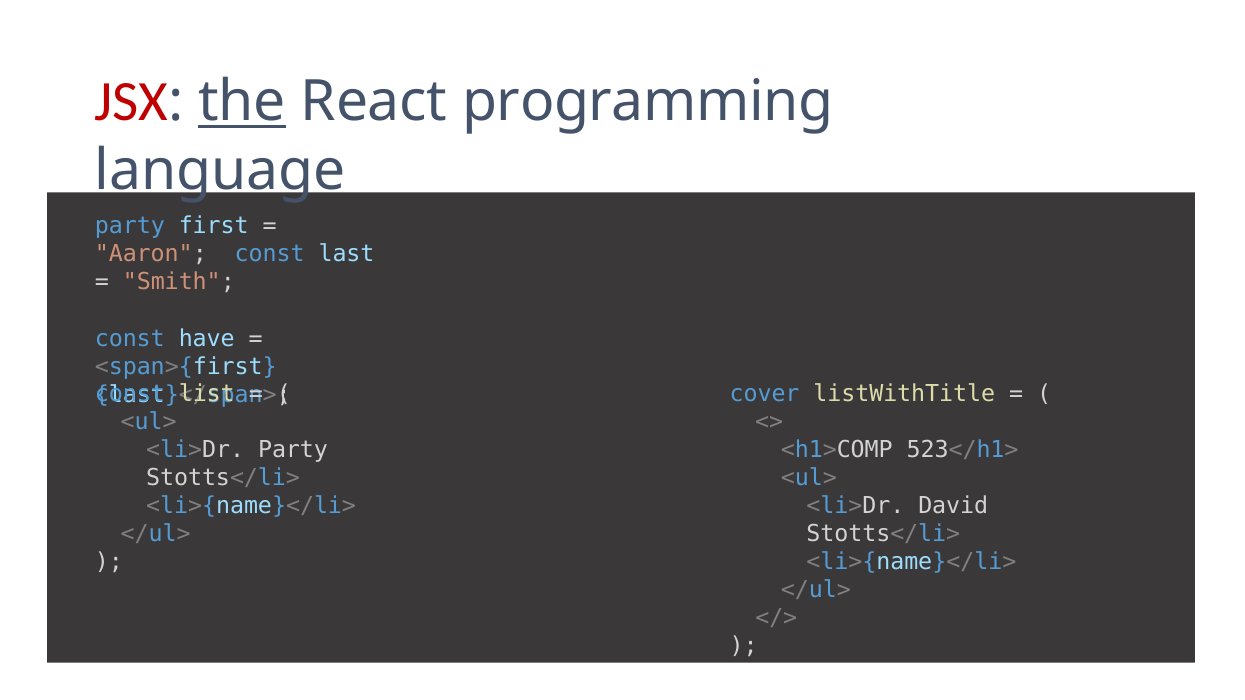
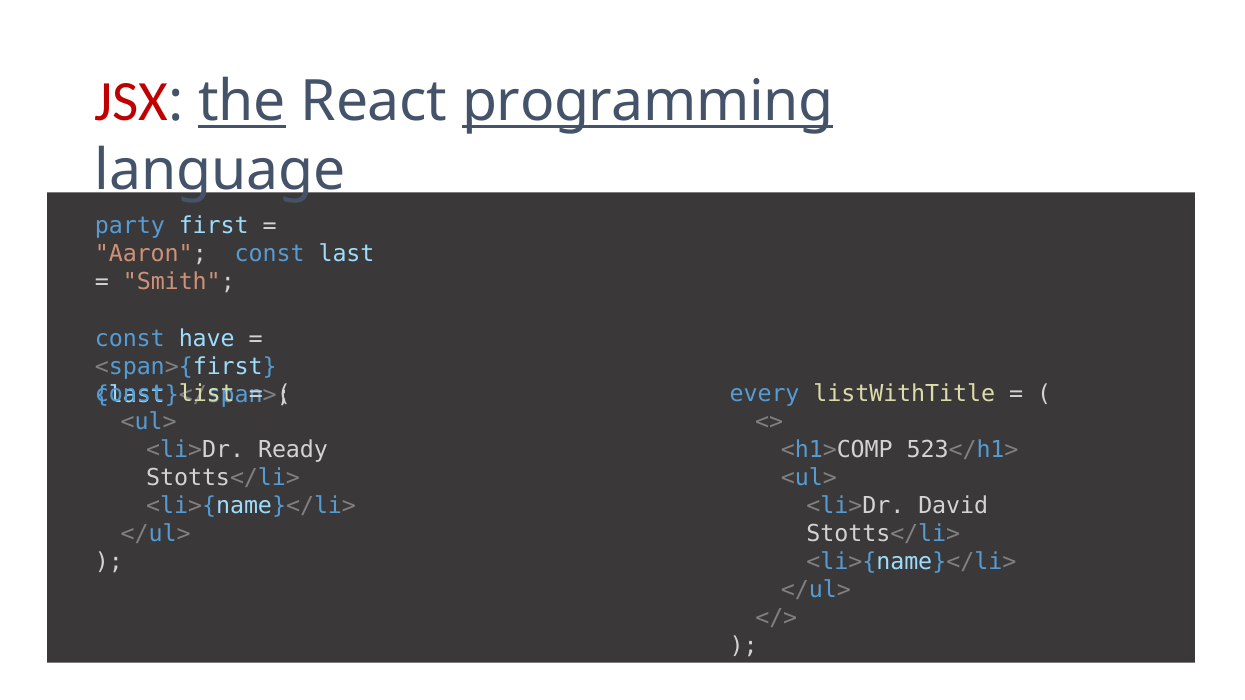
programming underline: none -> present (648, 102)
cover: cover -> every (765, 394)
<li>Dr Party: Party -> Ready (293, 450)
